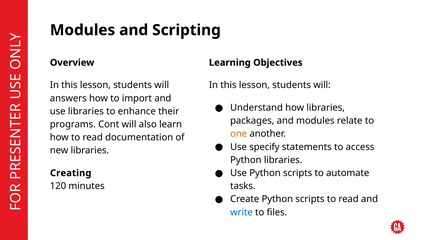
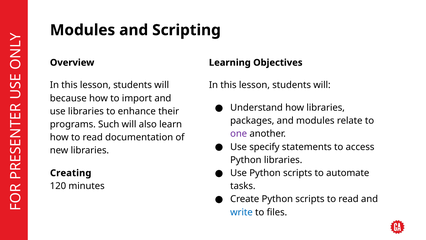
answers: answers -> because (68, 98)
Cont: Cont -> Such (109, 124)
one colour: orange -> purple (239, 134)
